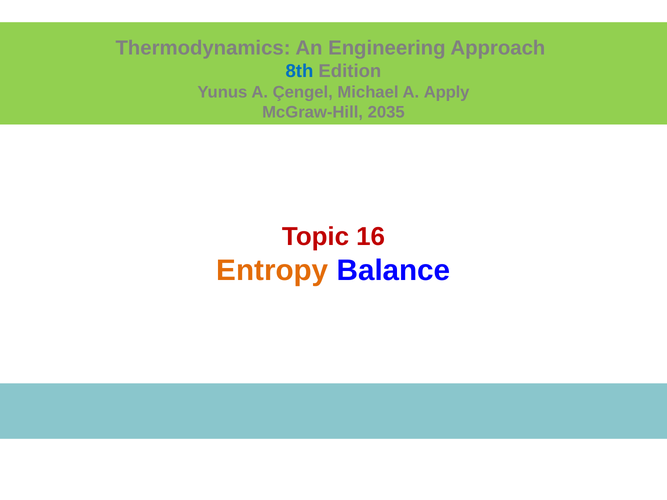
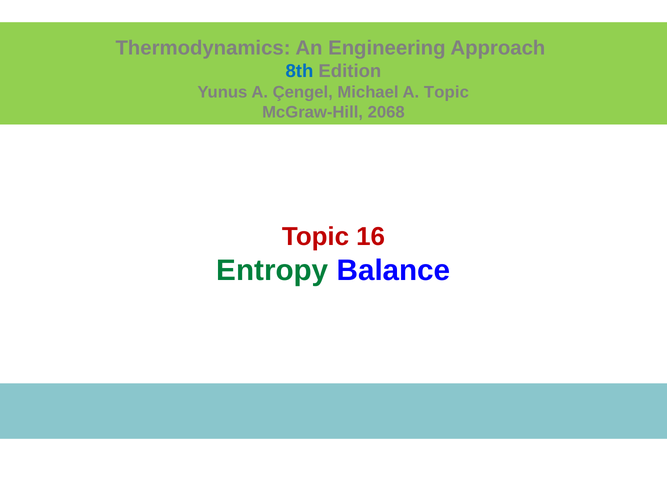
A Apply: Apply -> Topic (446, 92)
2035: 2035 -> 2068 (386, 112)
Entropy colour: orange -> green (272, 271)
